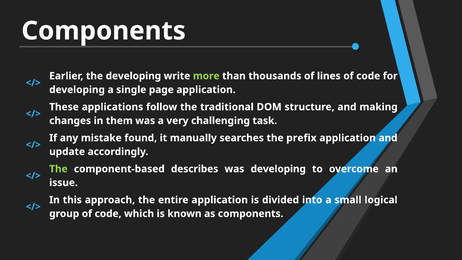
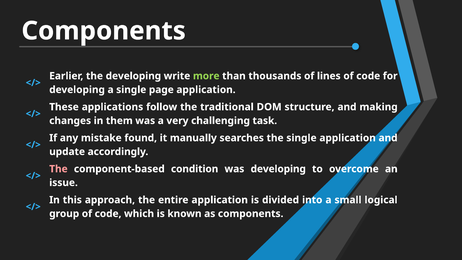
the prefix: prefix -> single (301, 138)
The colour: light green -> pink (58, 169)
describes: describes -> condition (195, 169)
